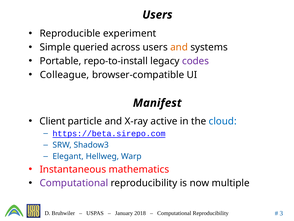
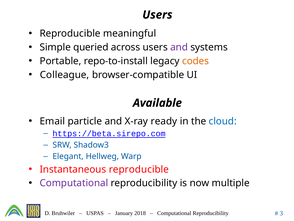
experiment: experiment -> meaningful (130, 33)
and colour: orange -> purple (179, 47)
codes colour: purple -> orange (196, 61)
Manifest: Manifest -> Available (157, 103)
Client: Client -> Email (52, 121)
active: active -> ready (164, 121)
Instantaneous mathematics: mathematics -> reproducible (139, 169)
